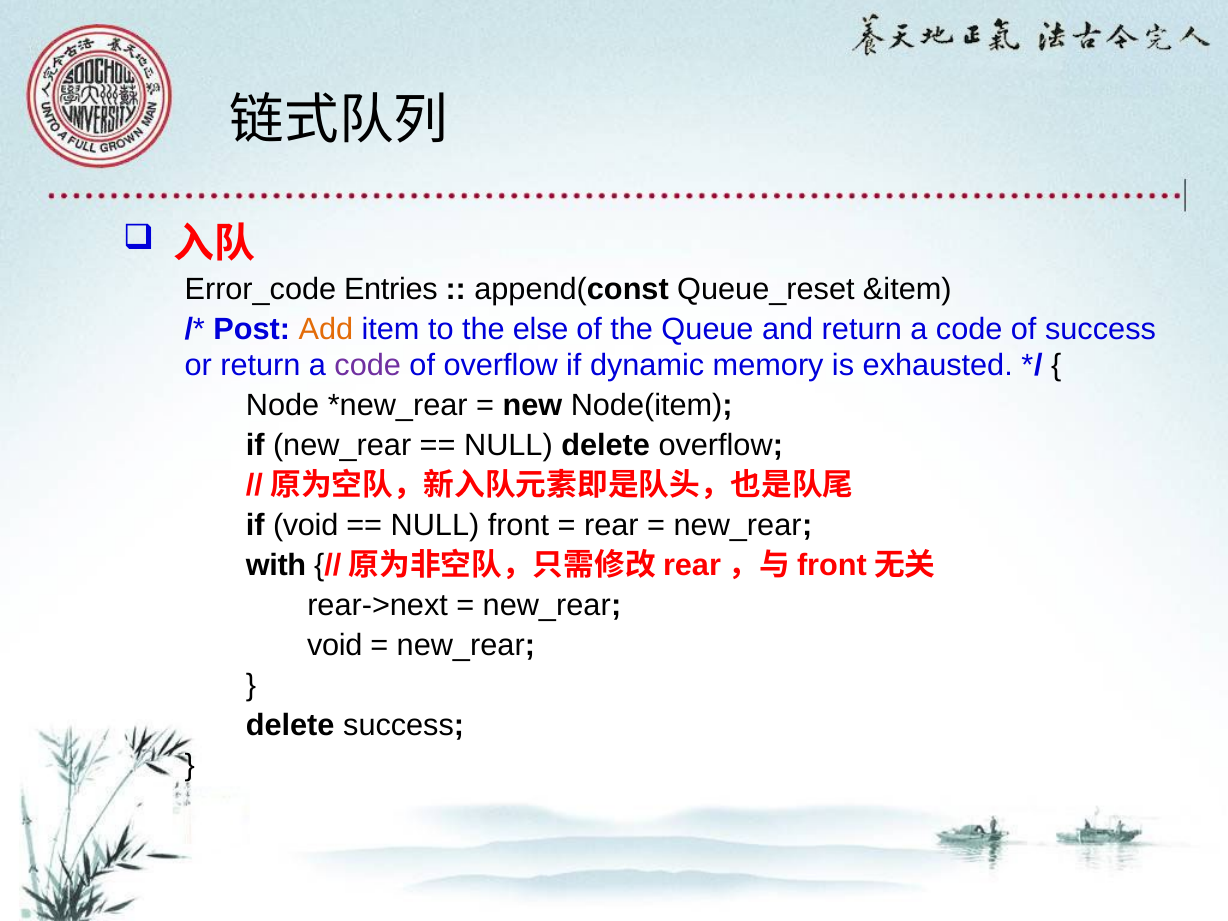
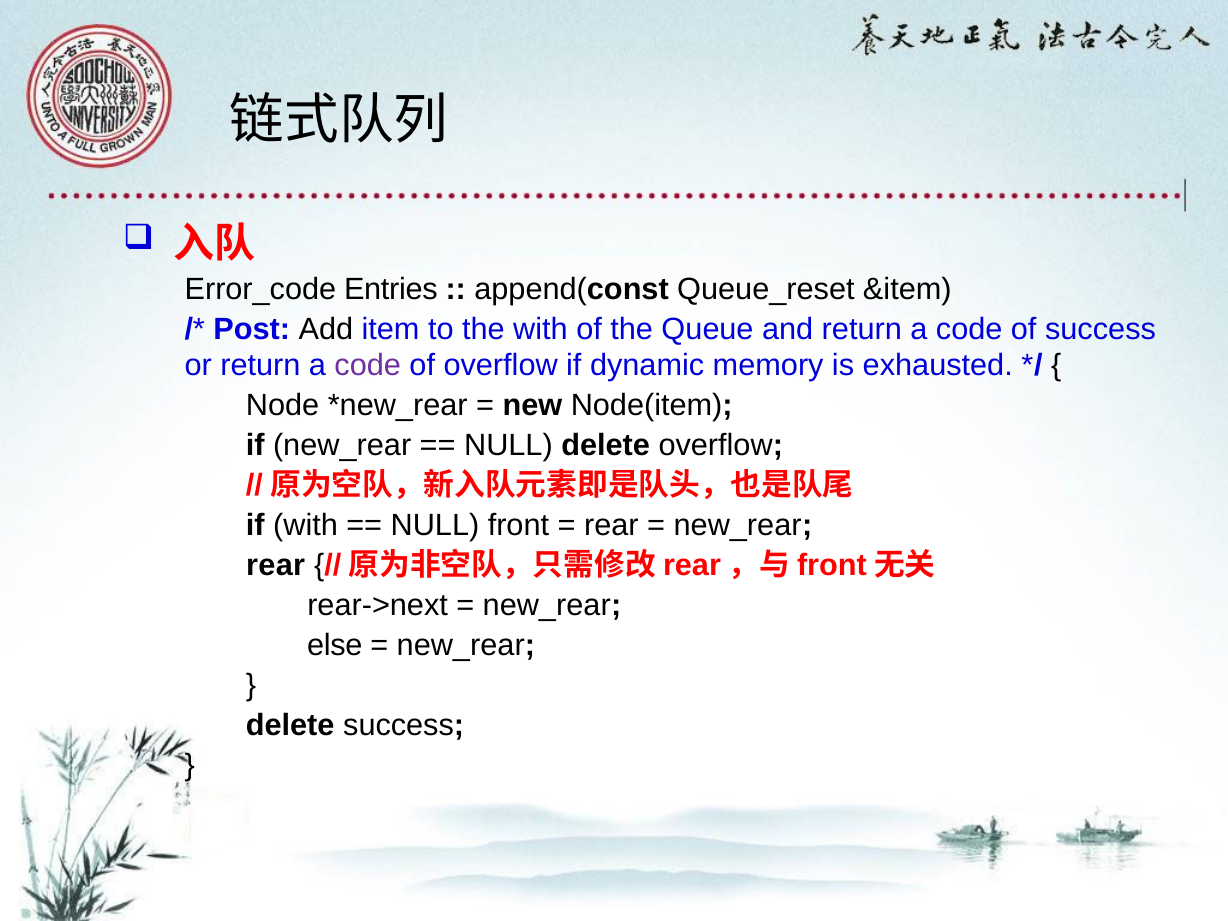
Add colour: orange -> black (326, 329)
the else: else -> with (541, 329)
if void: void -> with (306, 525)
with: with -> rear (276, 565)
void: void -> else (335, 645)
